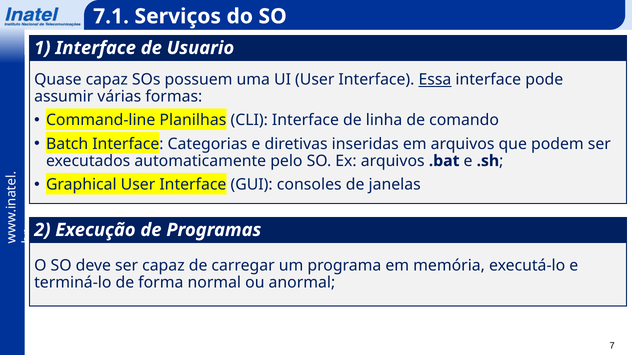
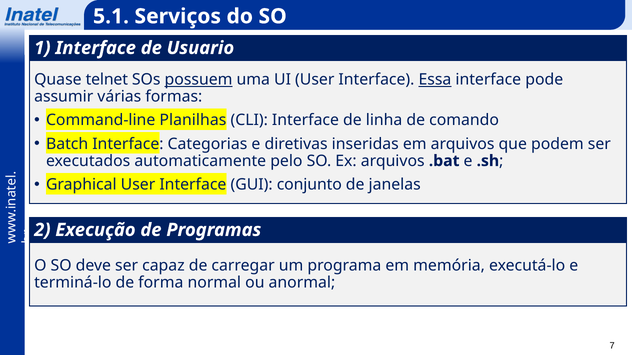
7.1: 7.1 -> 5.1 (111, 16)
Quase capaz: capaz -> telnet (107, 80)
possuem underline: none -> present (199, 80)
consoles: consoles -> conjunto (309, 185)
